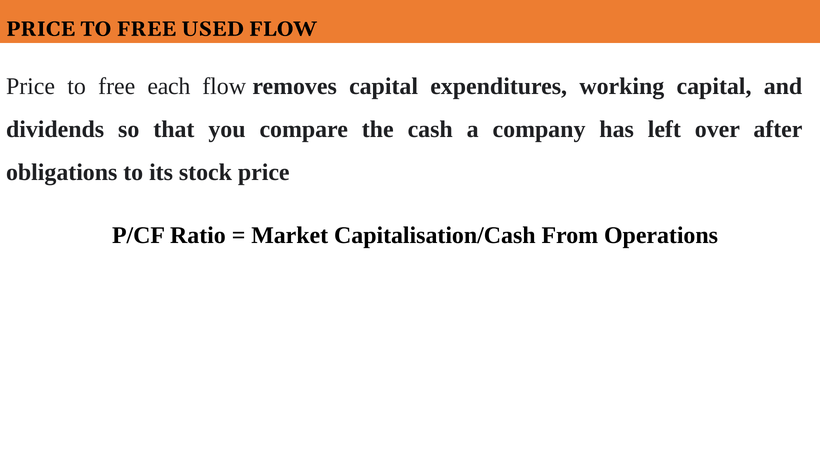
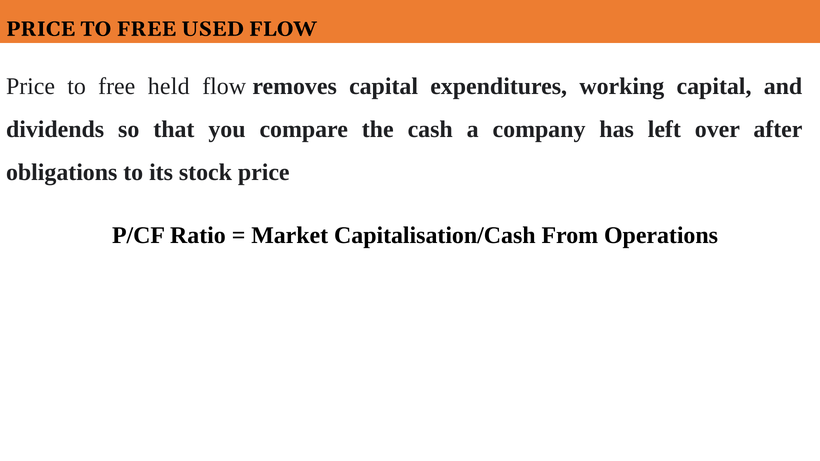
each: each -> held (169, 86)
